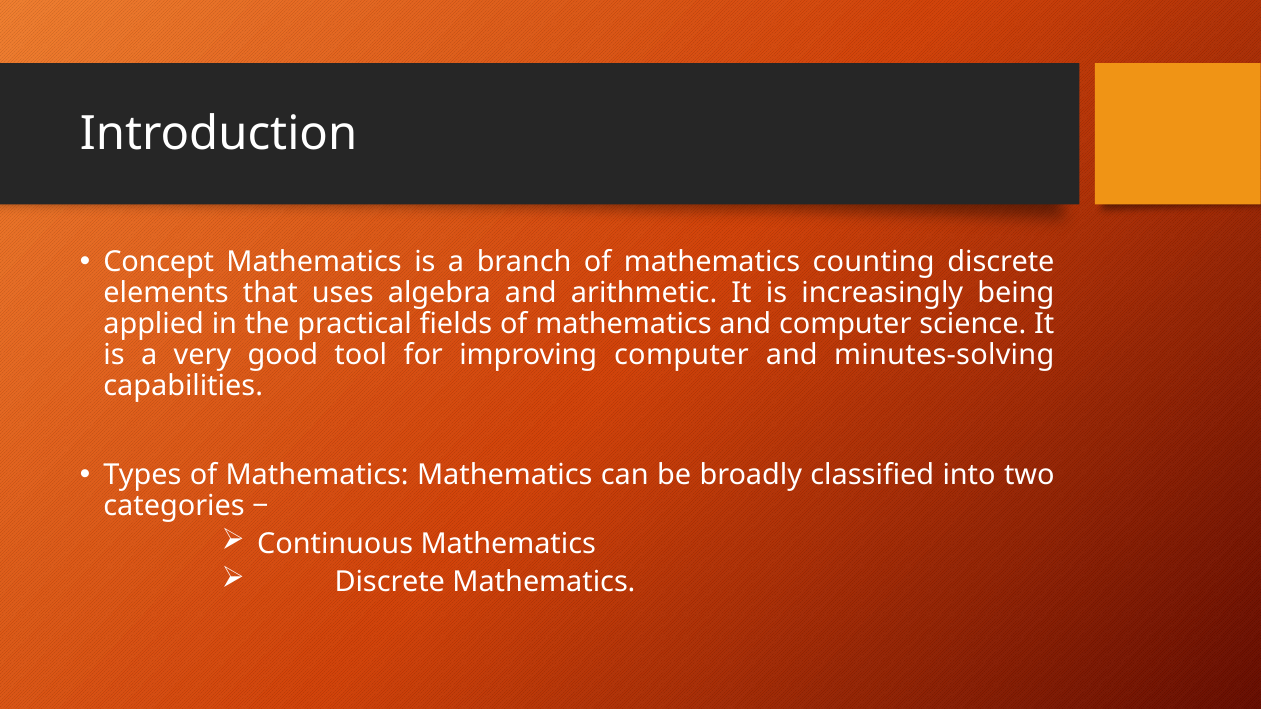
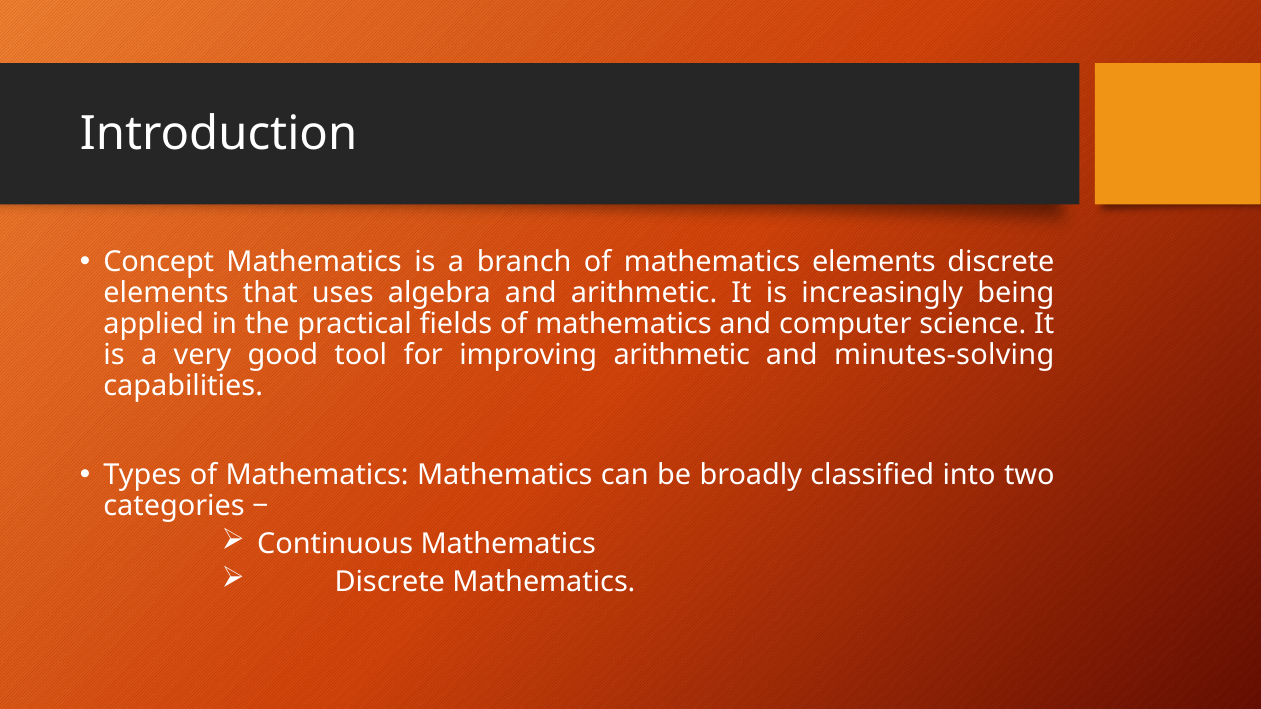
mathematics counting: counting -> elements (874, 262)
improving computer: computer -> arithmetic (682, 355)
